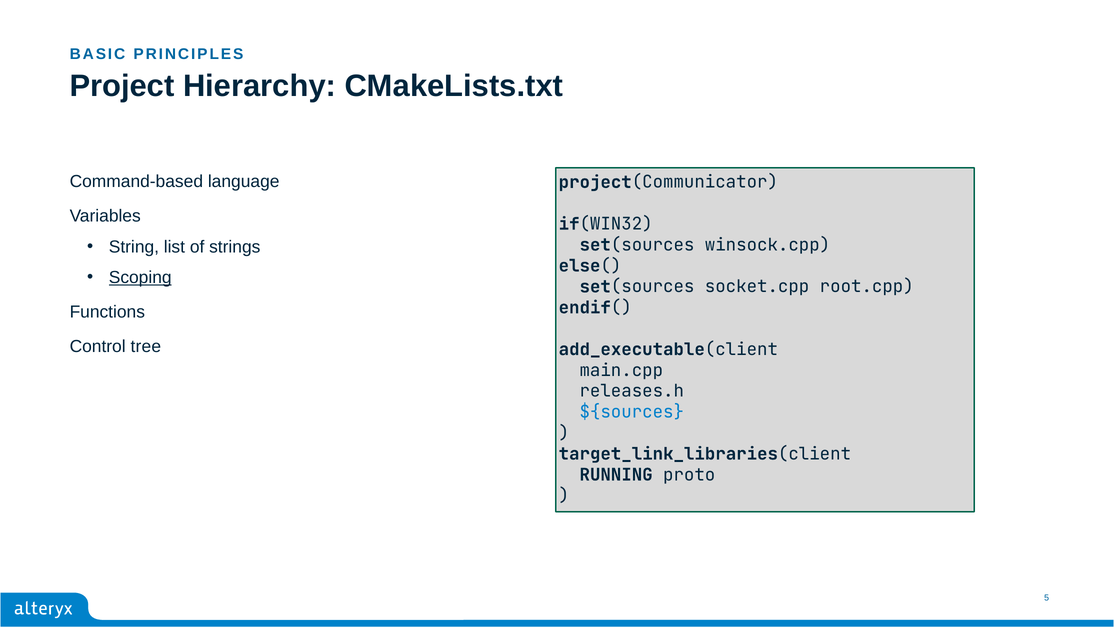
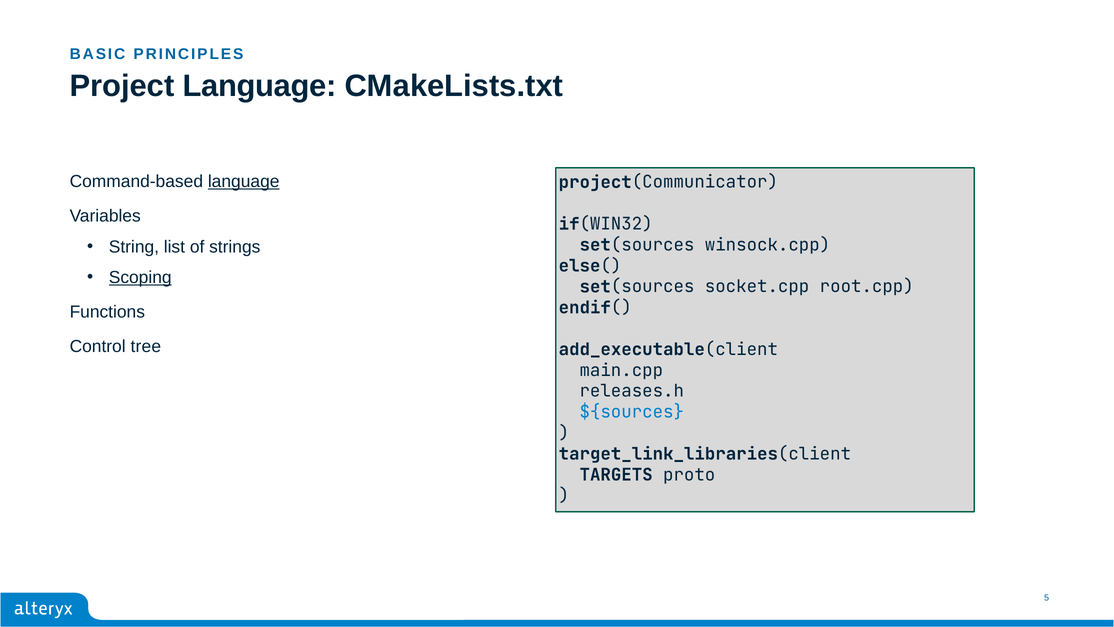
Project Hierarchy: Hierarchy -> Language (260, 86)
language underline: none -> present (244, 181)
RUNNING: RUNNING -> TARGETS (616, 474)
